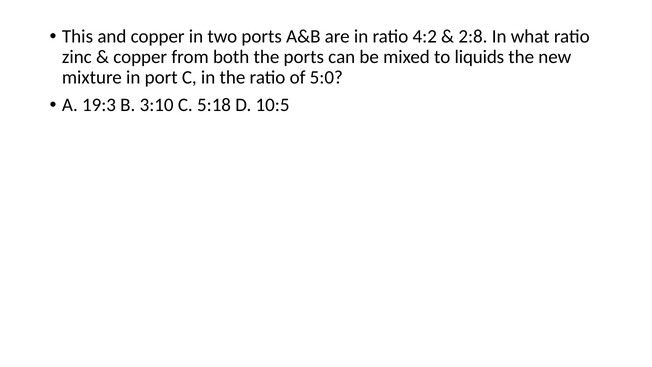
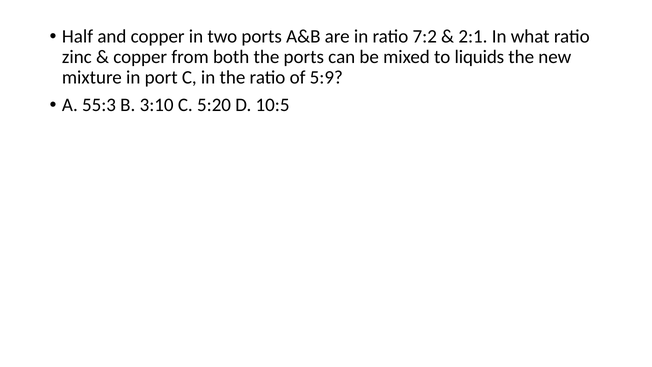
This: This -> Half (78, 37)
4:2: 4:2 -> 7:2 (425, 37)
2:8: 2:8 -> 2:1 (473, 37)
5:0: 5:0 -> 5:9 (326, 78)
19:3: 19:3 -> 55:3 (99, 105)
5:18: 5:18 -> 5:20 (214, 105)
